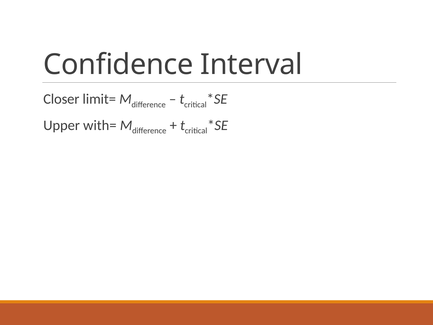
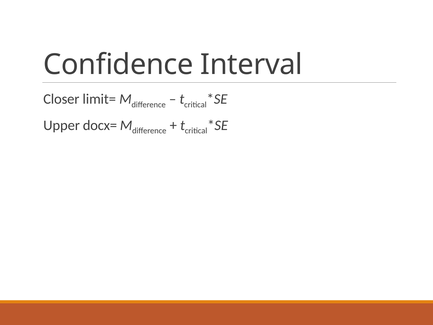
with=: with= -> docx= (100, 125)
